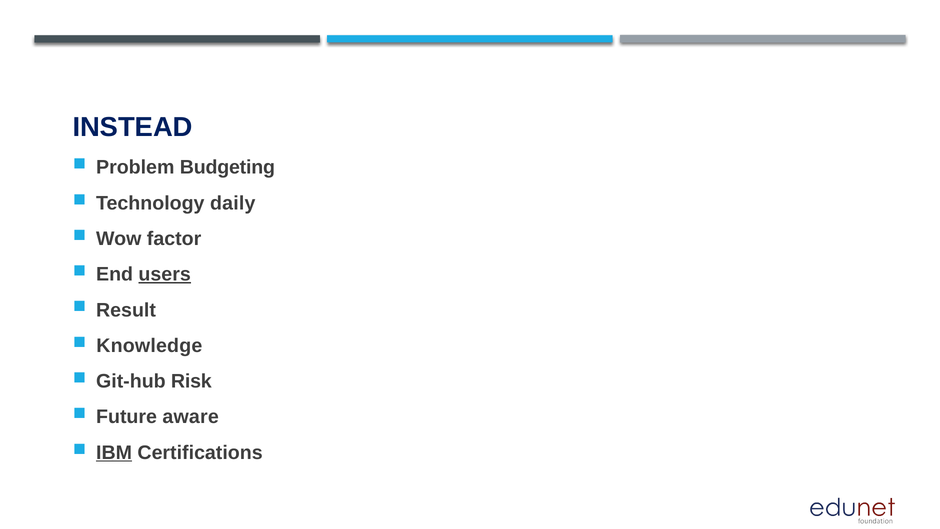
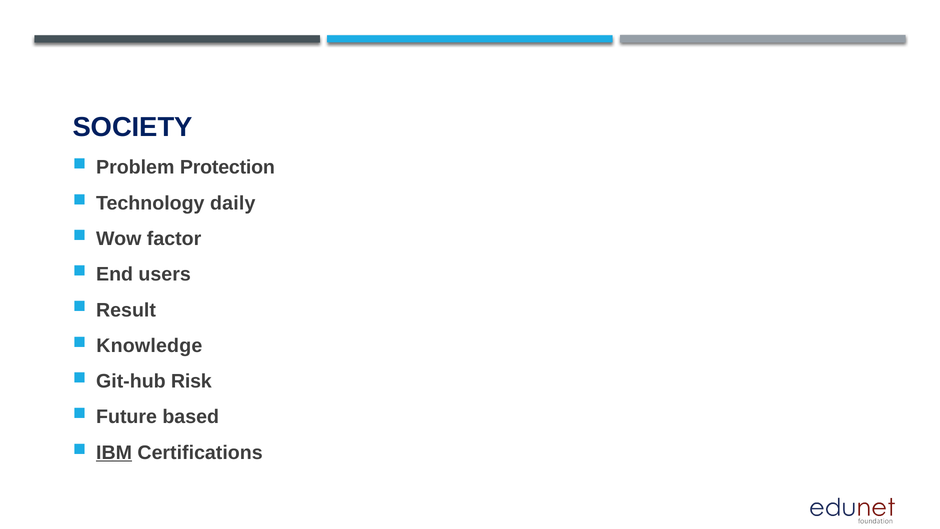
INSTEAD: INSTEAD -> SOCIETY (133, 127)
Budgeting: Budgeting -> Protection (227, 167)
users underline: present -> none (165, 274)
aware: aware -> based (191, 417)
